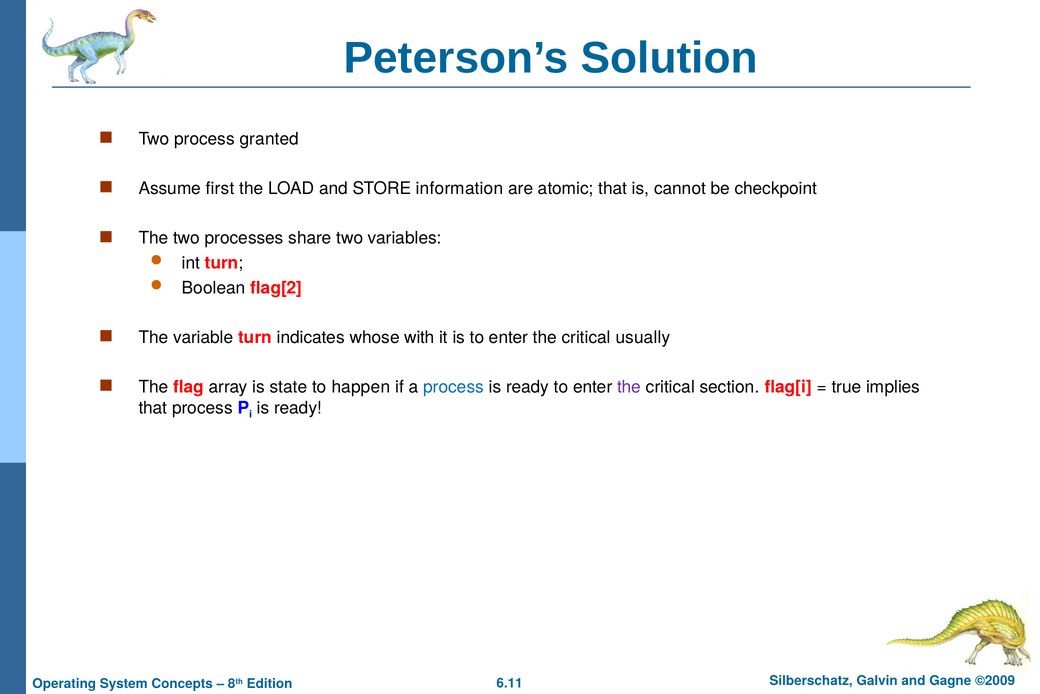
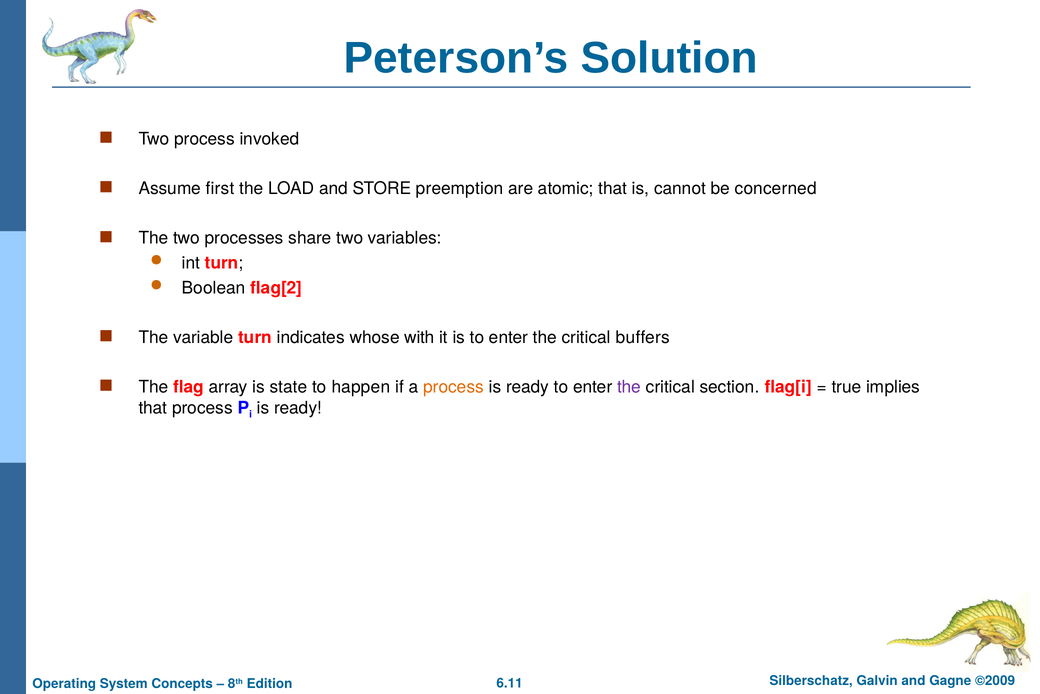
granted: granted -> invoked (269, 139)
information: information -> preemption (460, 188)
checkpoint: checkpoint -> concerned (776, 188)
usually: usually -> buffers (643, 337)
process colour: blue -> orange (454, 387)
